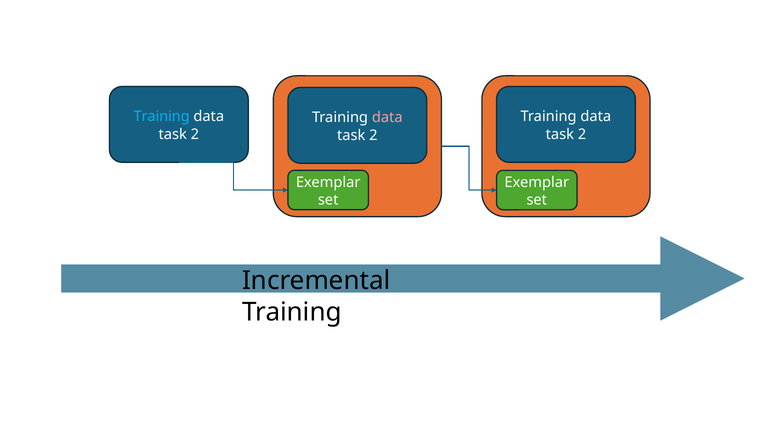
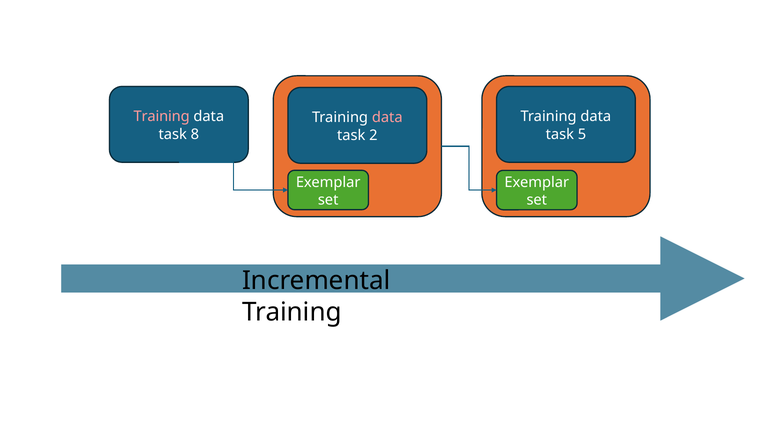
Training colour: light blue -> pink (162, 117)
2: 2 -> 8 (195, 134)
2: 2 -> 5 (582, 134)
